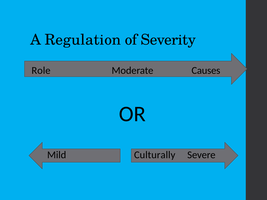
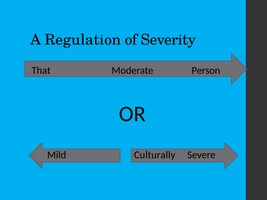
Role: Role -> That (41, 71)
Causes: Causes -> Person (206, 71)
